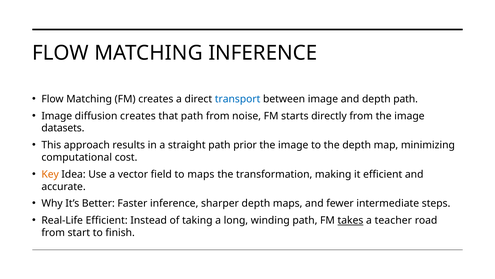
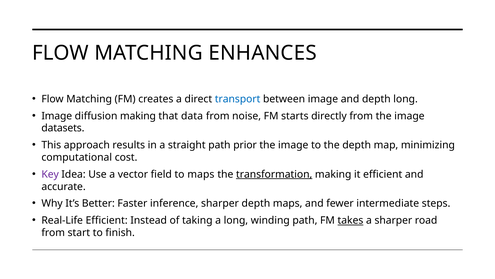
MATCHING INFERENCE: INFERENCE -> ENHANCES (263, 53)
depth path: path -> long (406, 99)
diffusion creates: creates -> making (138, 116)
that path: path -> data (192, 116)
Key colour: orange -> purple (50, 174)
transformation underline: none -> present (274, 174)
a teacher: teacher -> sharper (393, 220)
